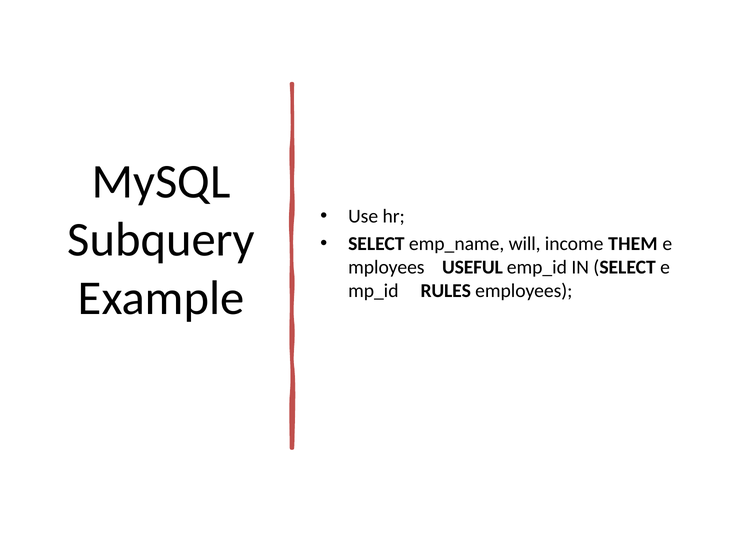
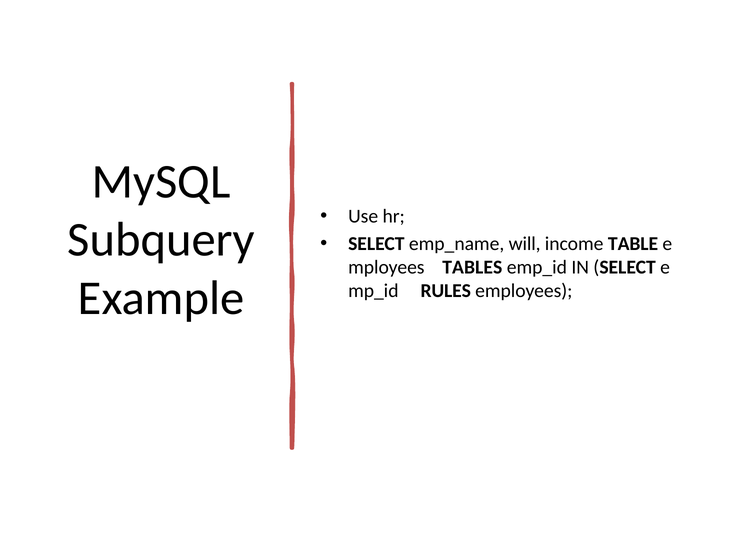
THEM: THEM -> TABLE (633, 244)
USEFUL: USEFUL -> TABLES (472, 267)
